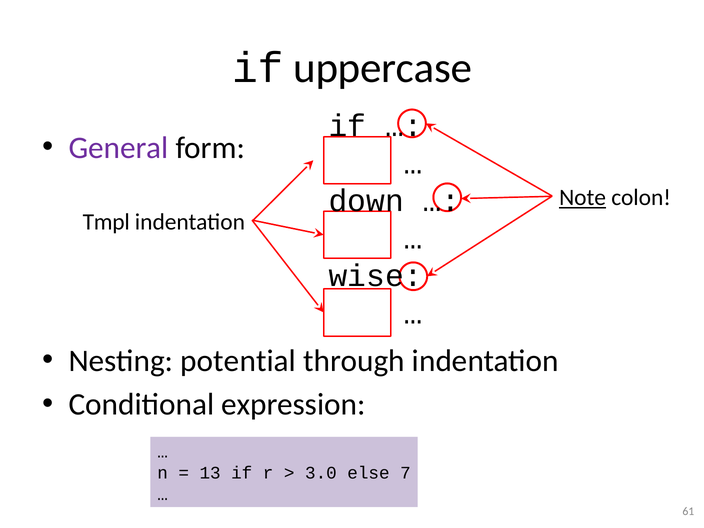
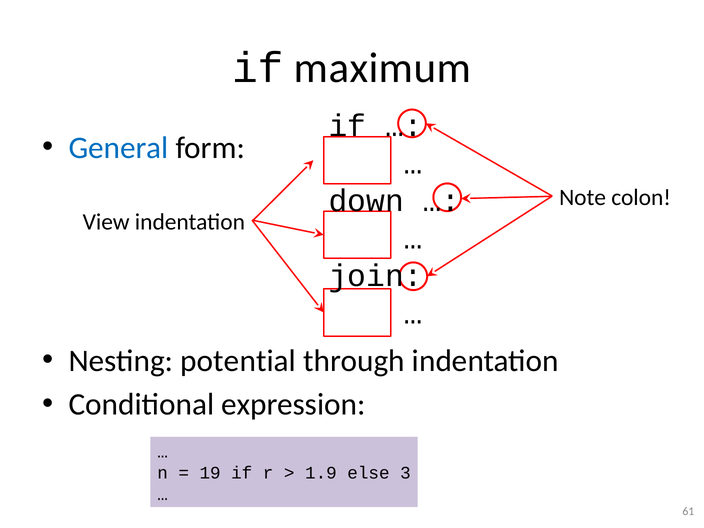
uppercase: uppercase -> maximum (382, 68)
General colour: purple -> blue (119, 148)
Note underline: present -> none (583, 198)
Tmpl: Tmpl -> View (106, 222)
wise: wise -> join (376, 276)
13: 13 -> 19 (210, 473)
3.0: 3.0 -> 1.9 (321, 473)
7: 7 -> 3 (405, 473)
